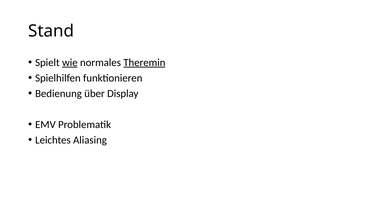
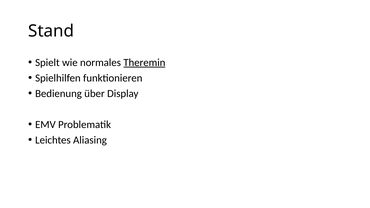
wie underline: present -> none (70, 63)
